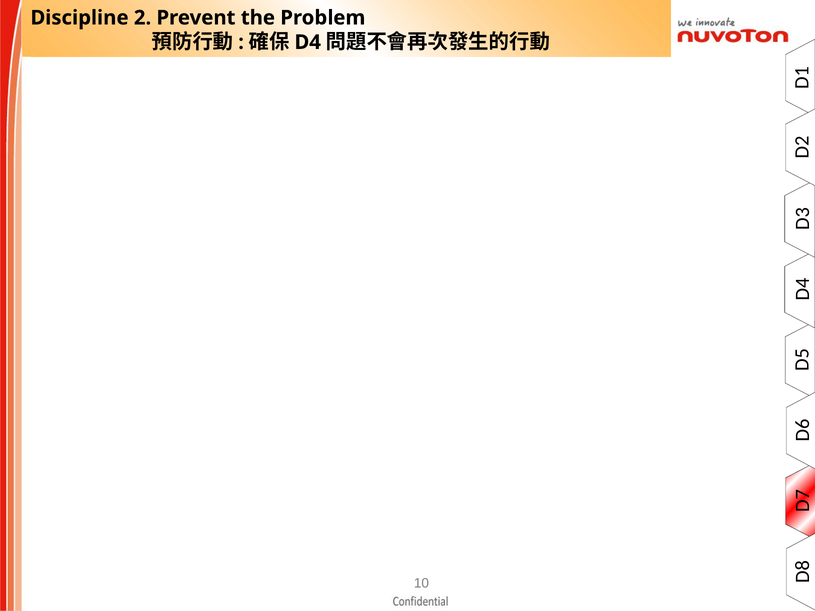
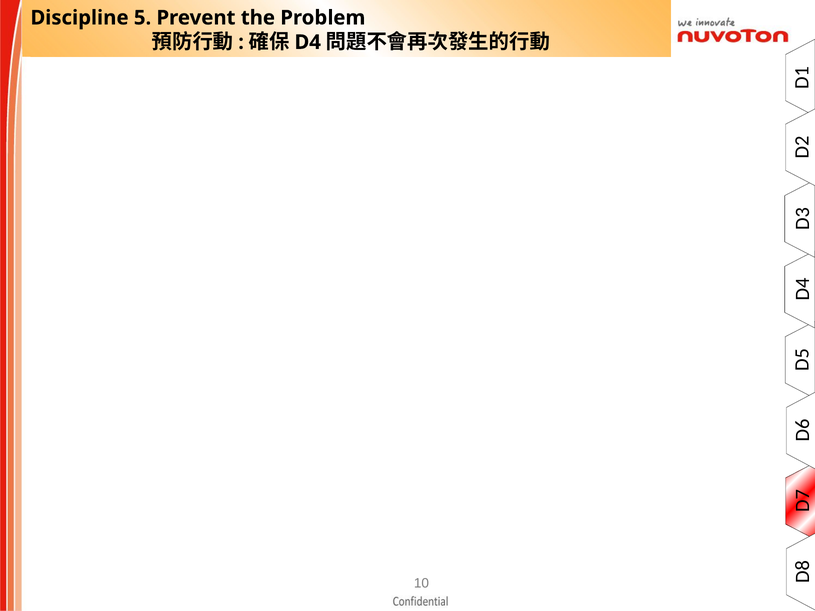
Discipline 2: 2 -> 5 (143, 18)
